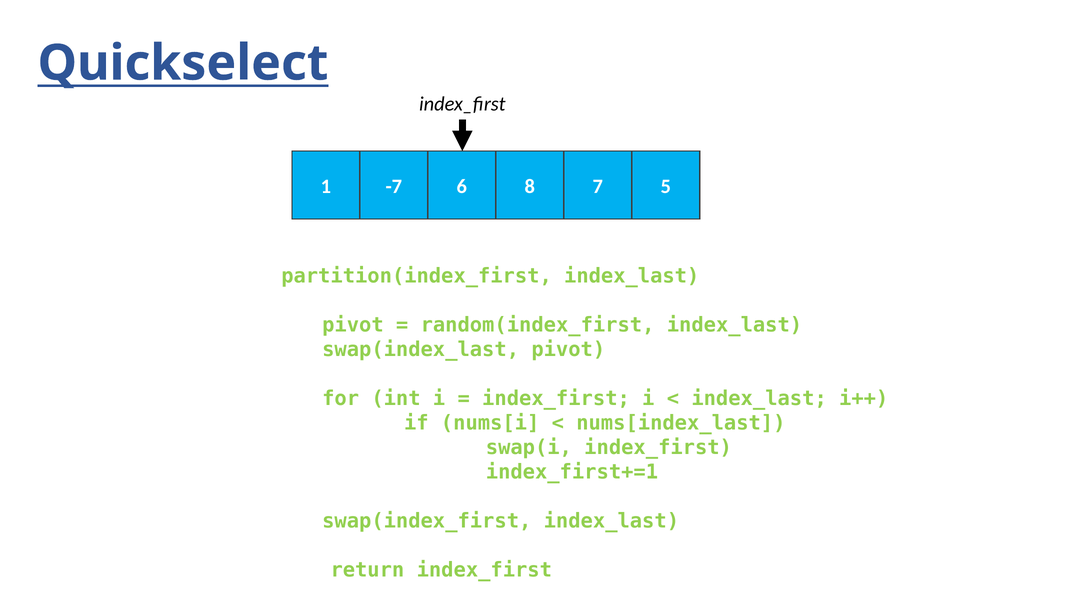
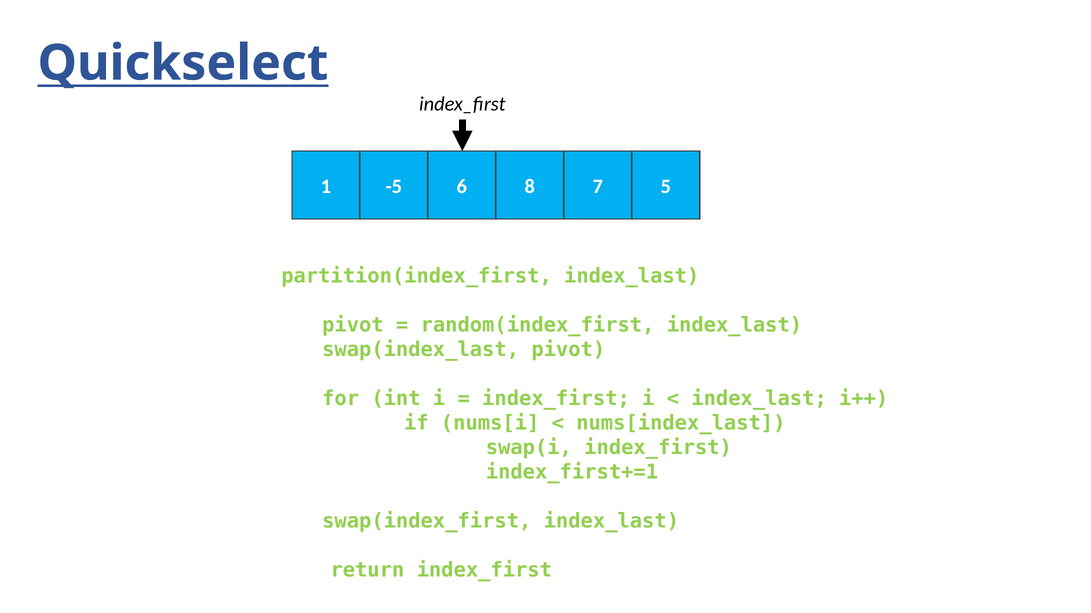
-7: -7 -> -5 (394, 187)
